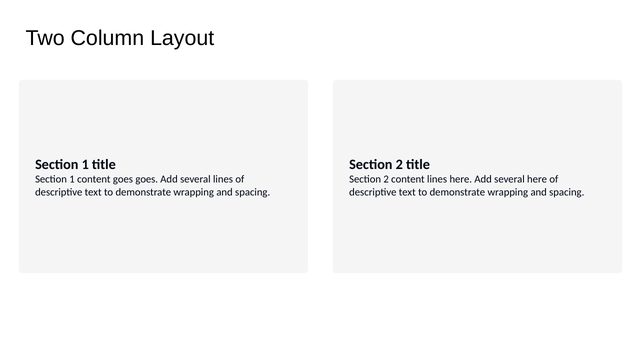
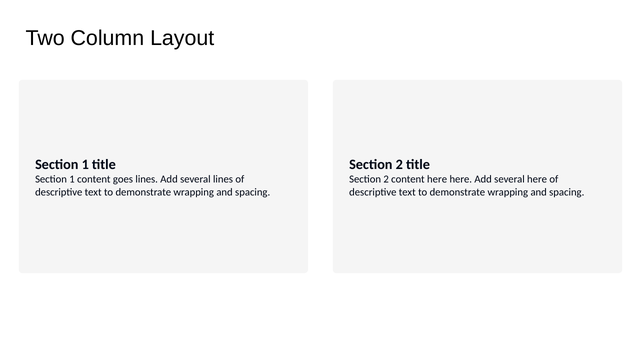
goes goes: goes -> lines (147, 179)
content lines: lines -> here (437, 179)
